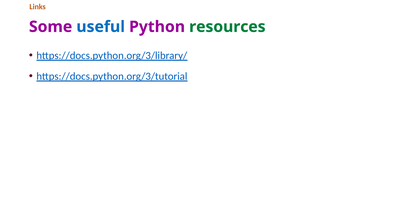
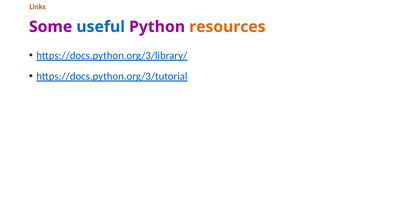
resources colour: green -> orange (227, 27)
